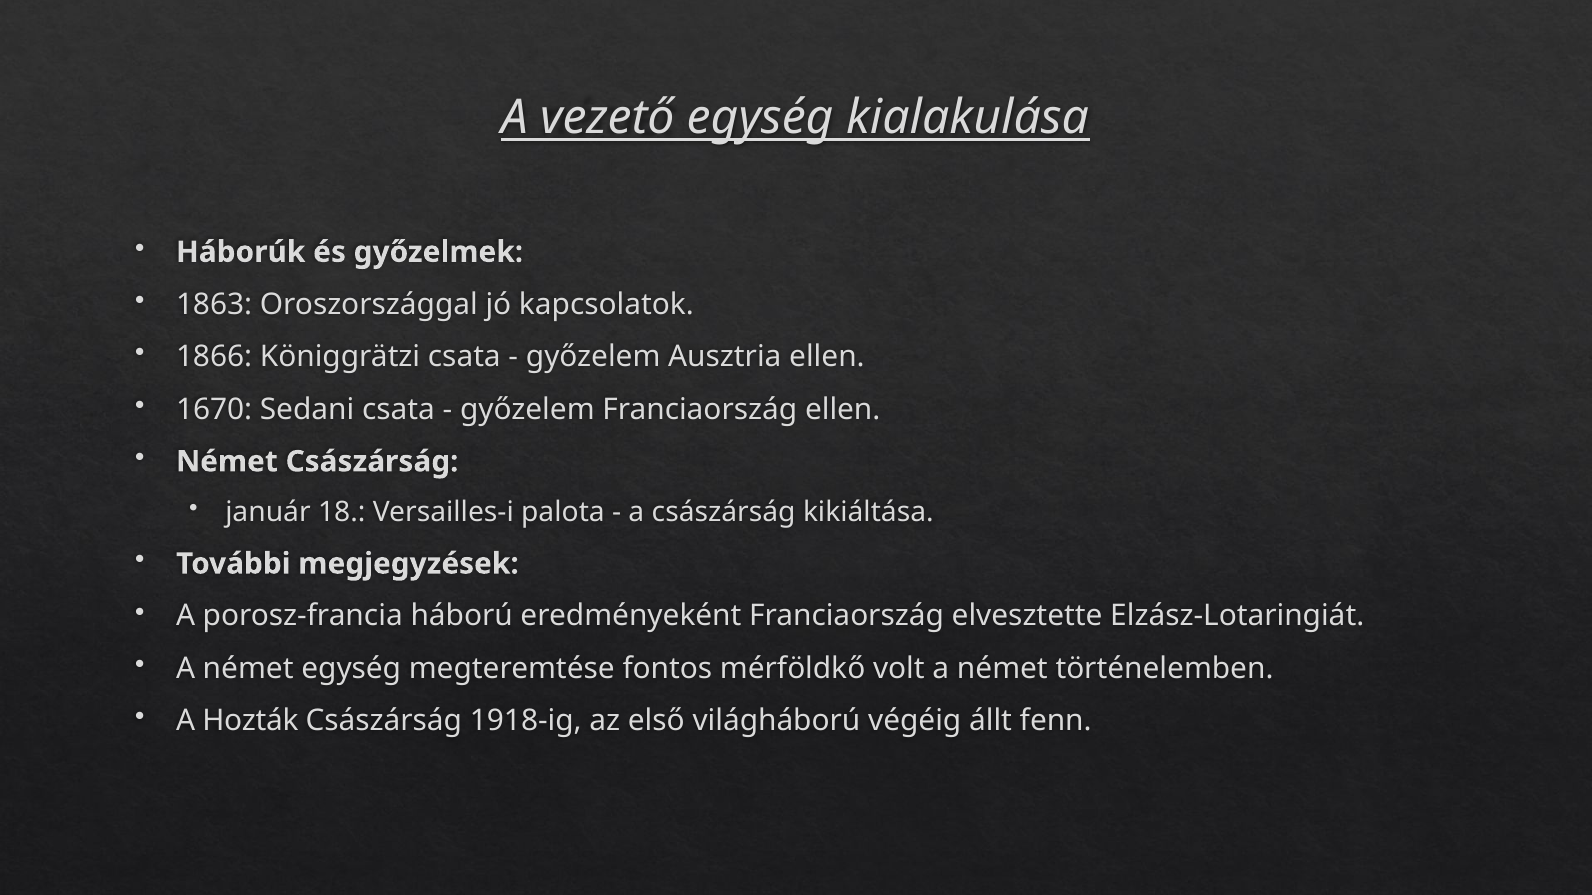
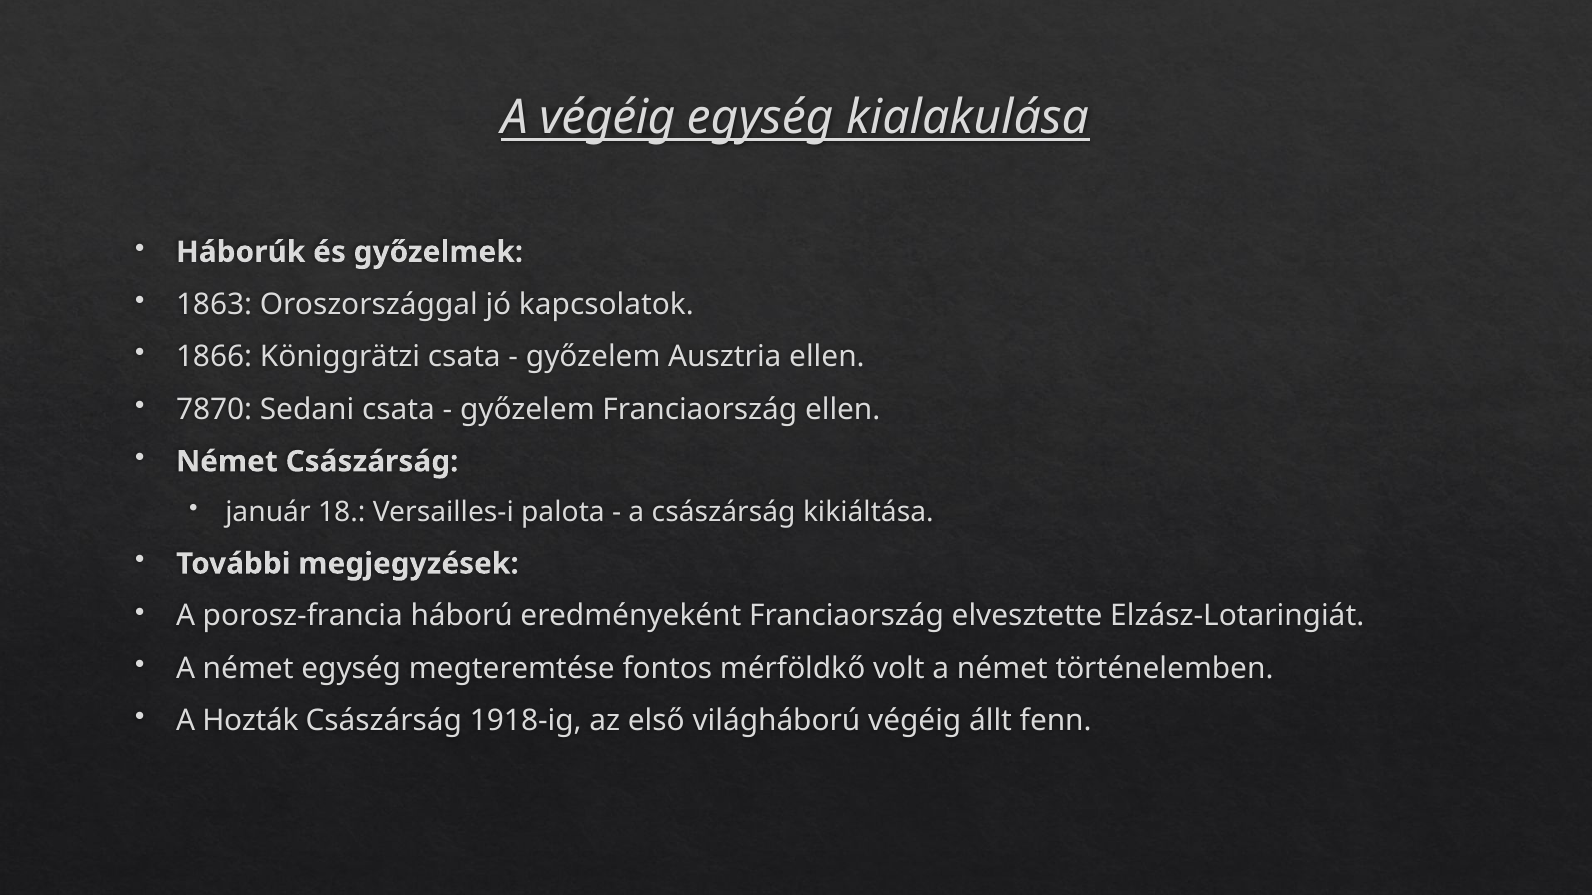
A vezető: vezető -> végéig (607, 118)
1670: 1670 -> 7870 (214, 409)
